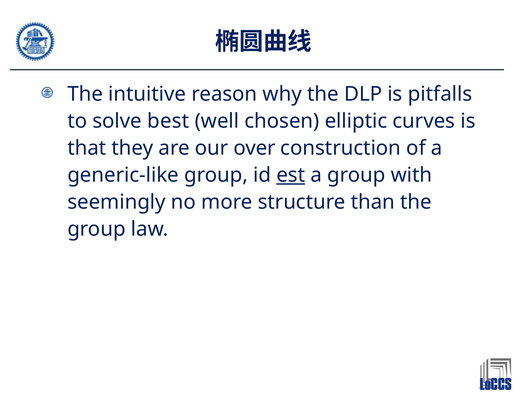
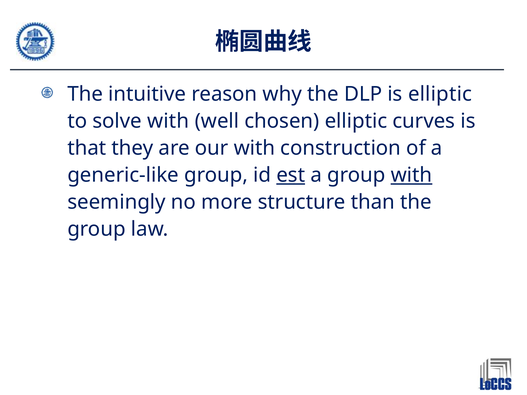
is pitfalls: pitfalls -> elliptic (440, 94)
solve best: best -> with (168, 121)
our over: over -> with (254, 148)
with underline: none -> present (411, 175)
